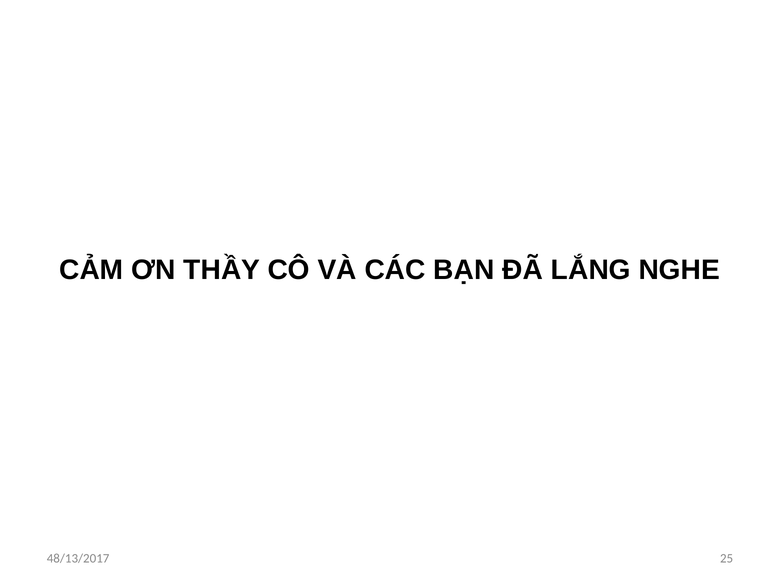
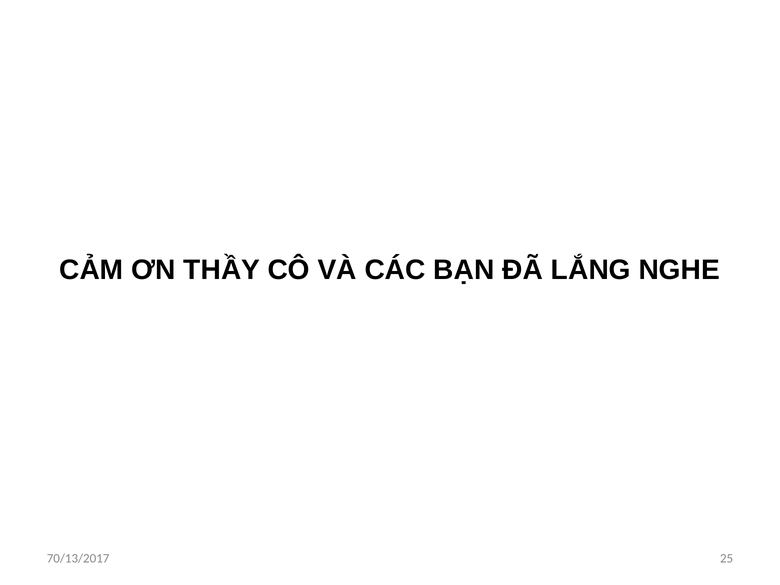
48/13/2017: 48/13/2017 -> 70/13/2017 (78, 559)
